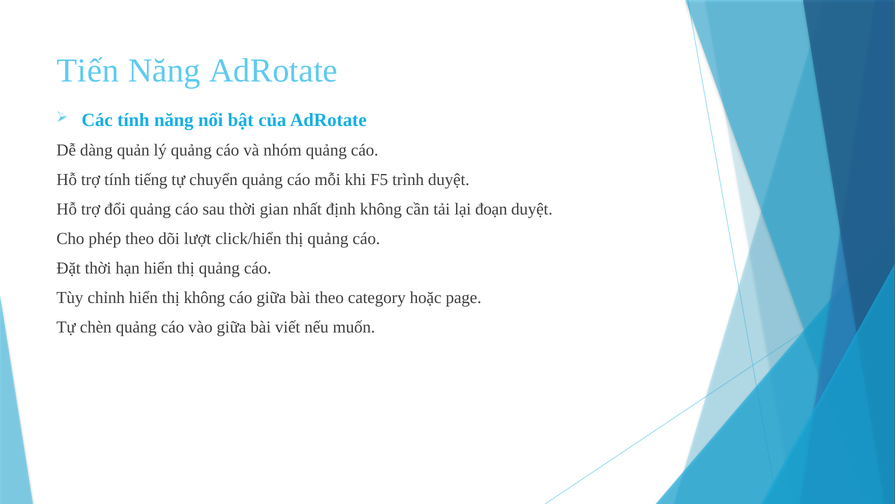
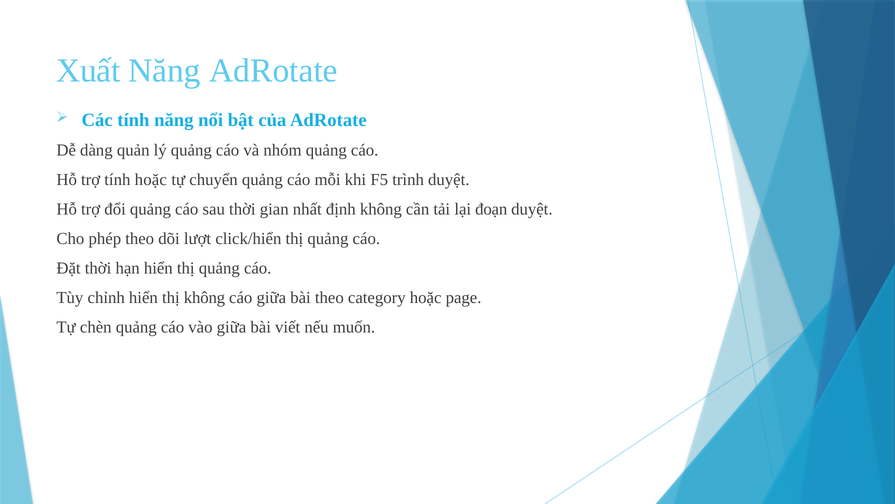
Tiến: Tiến -> Xuất (88, 71)
tính tiếng: tiếng -> hoặc (151, 180)
